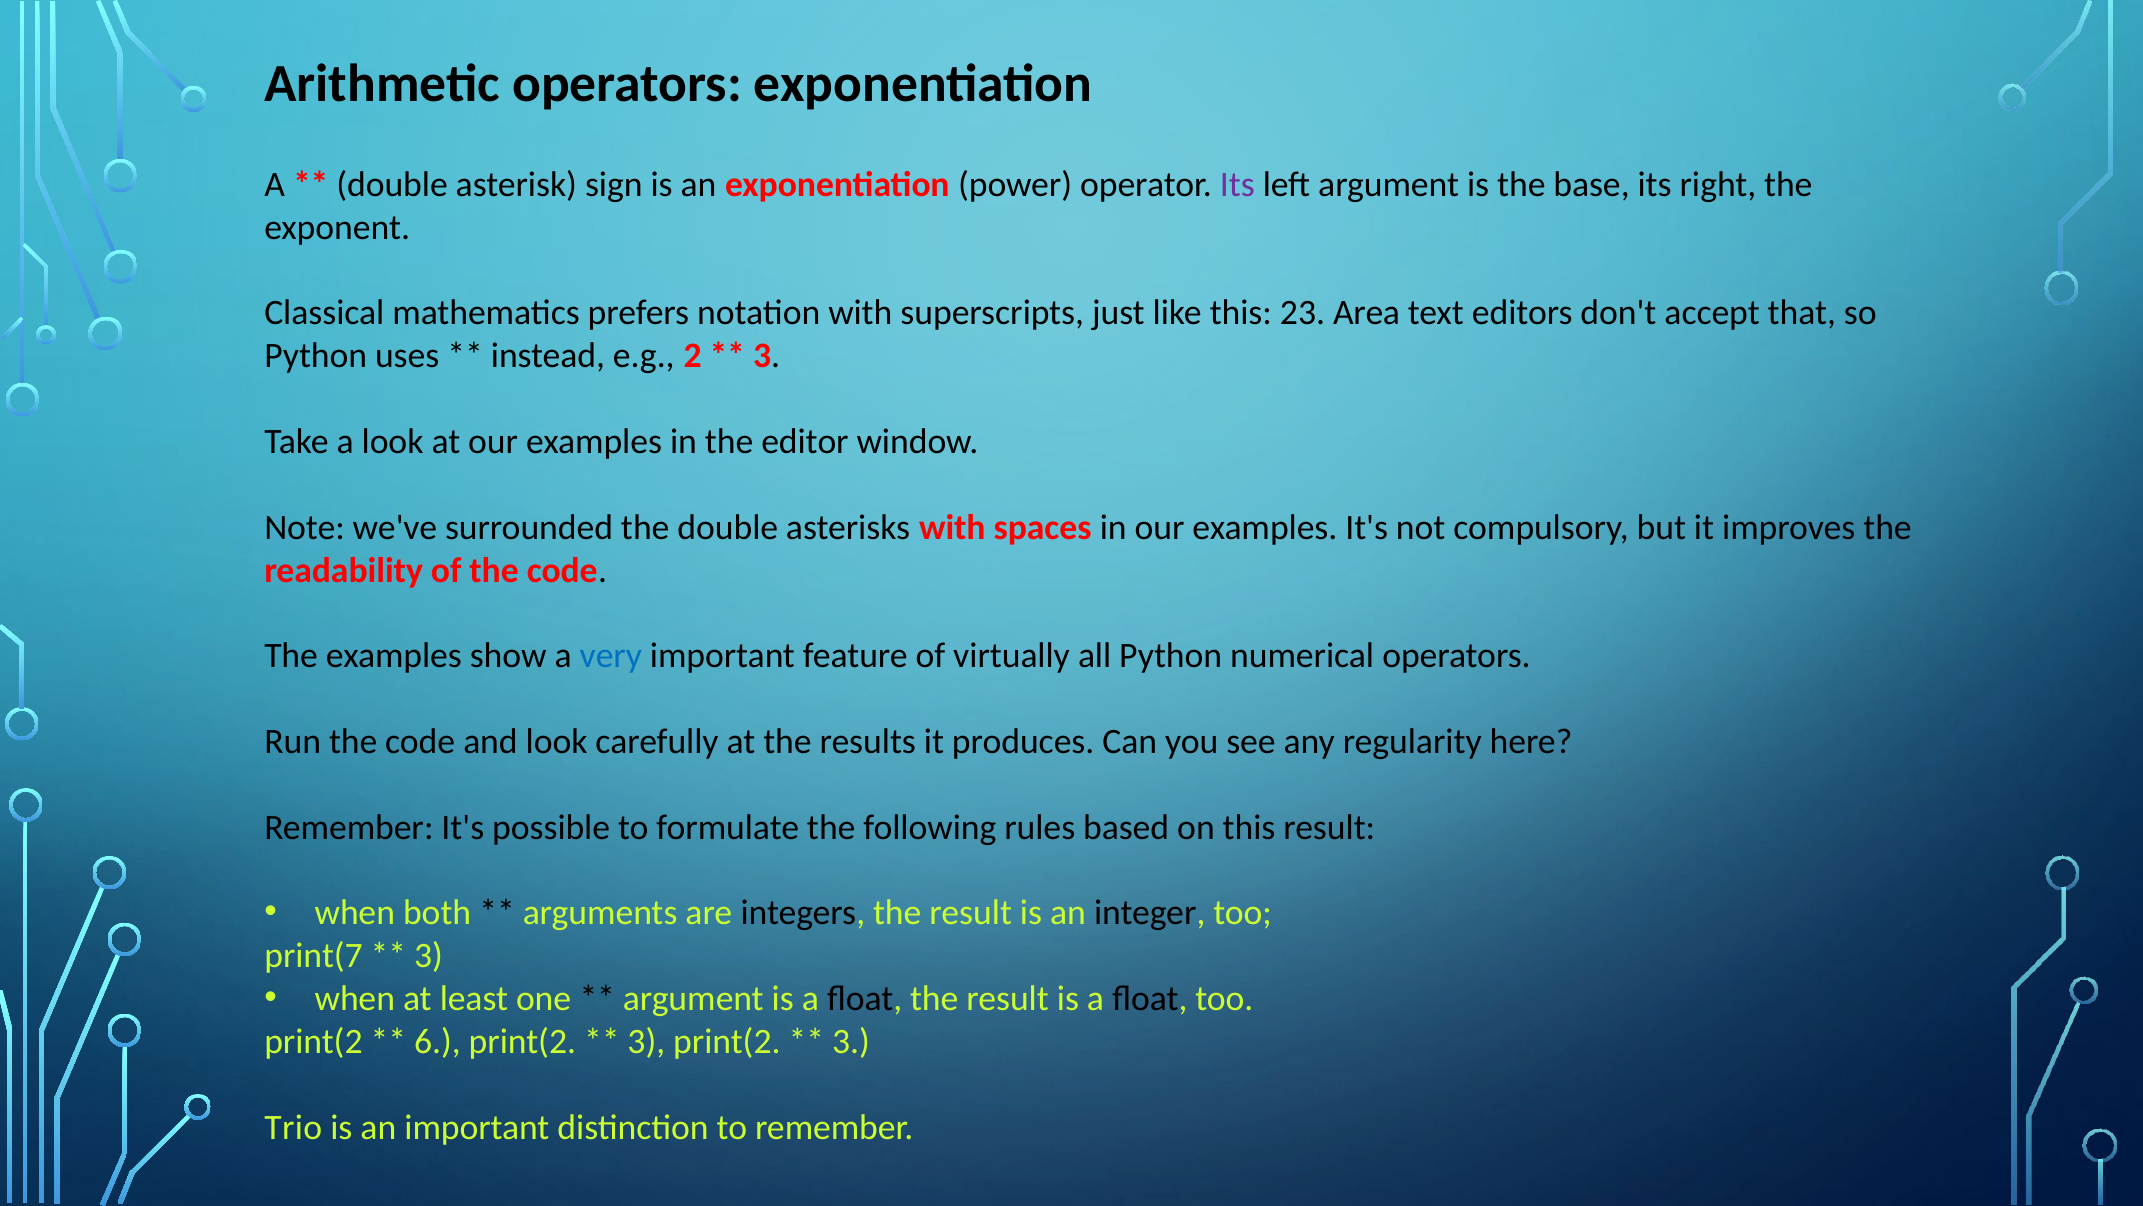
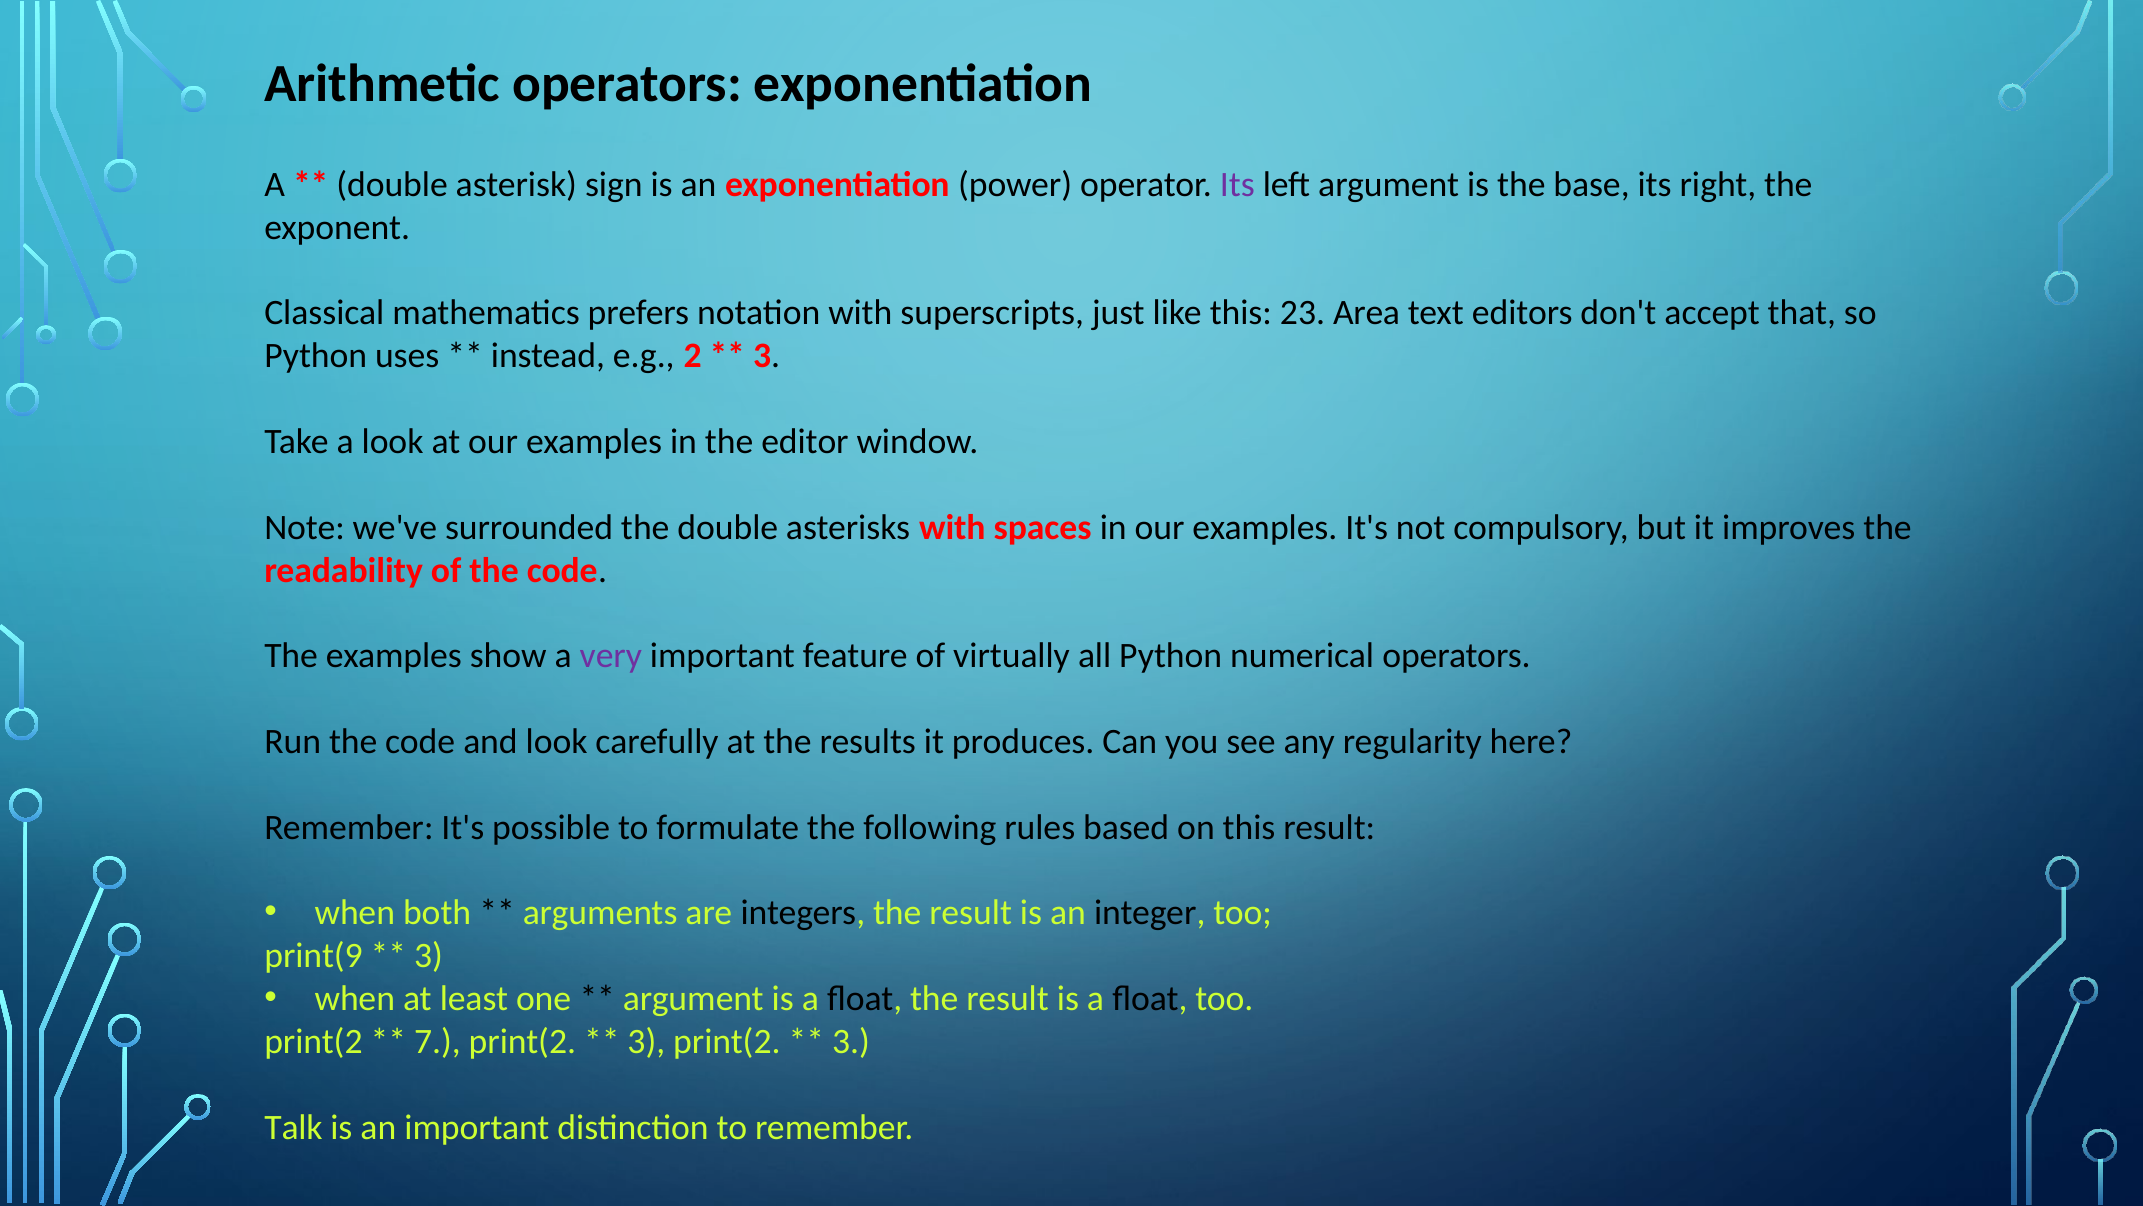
very colour: blue -> purple (611, 656)
print(7: print(7 -> print(9 (314, 956)
6: 6 -> 7 (437, 1041)
Trio: Trio -> Talk (294, 1127)
